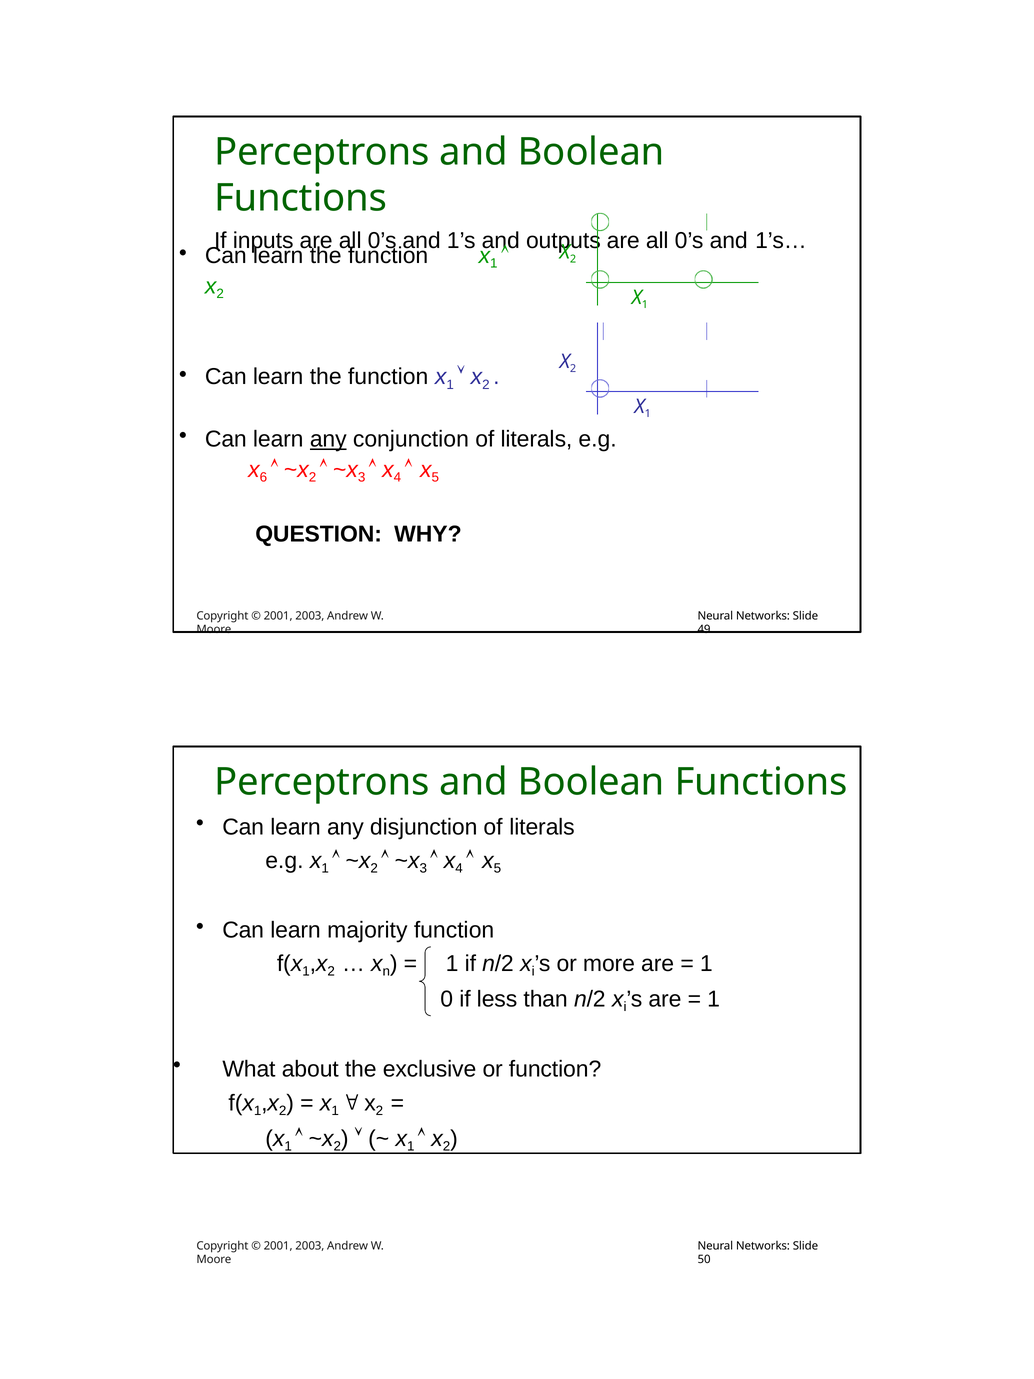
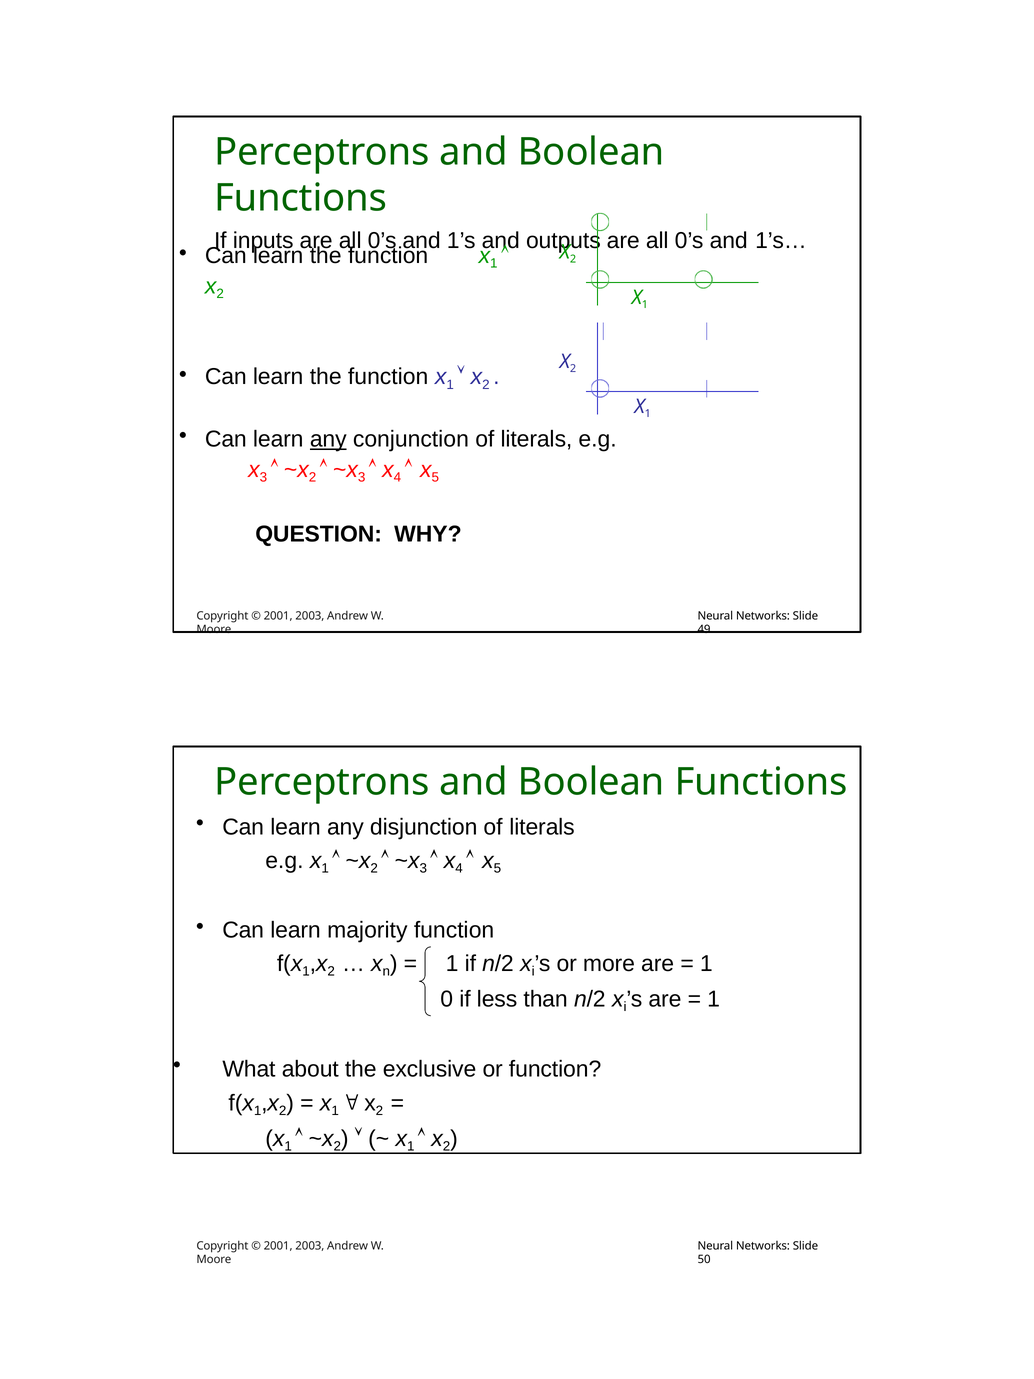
6: 6 -> 3 (263, 477)
